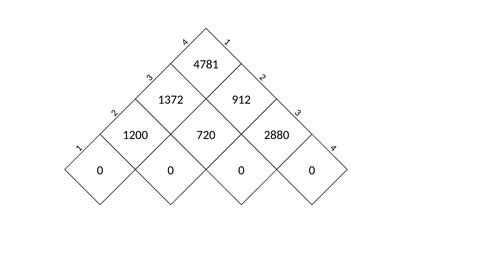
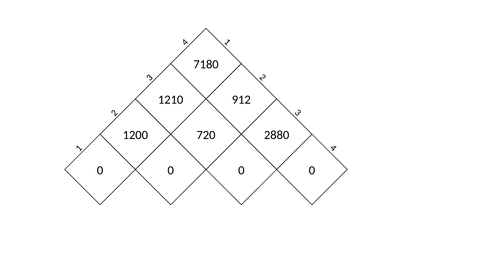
4781: 4781 -> 7180 (206, 64)
1372: 1372 -> 1210 (171, 100)
